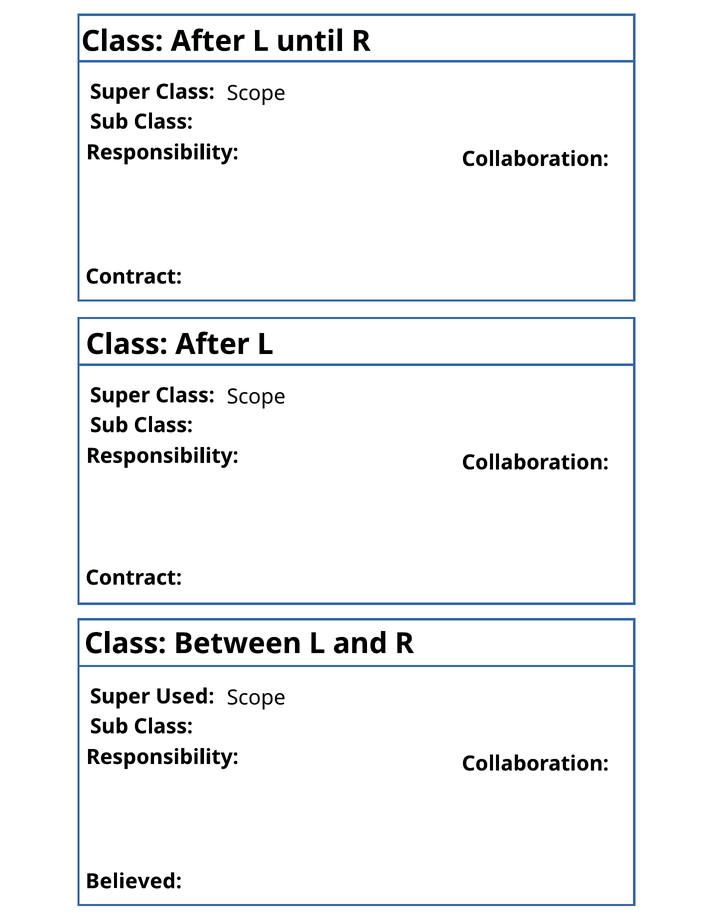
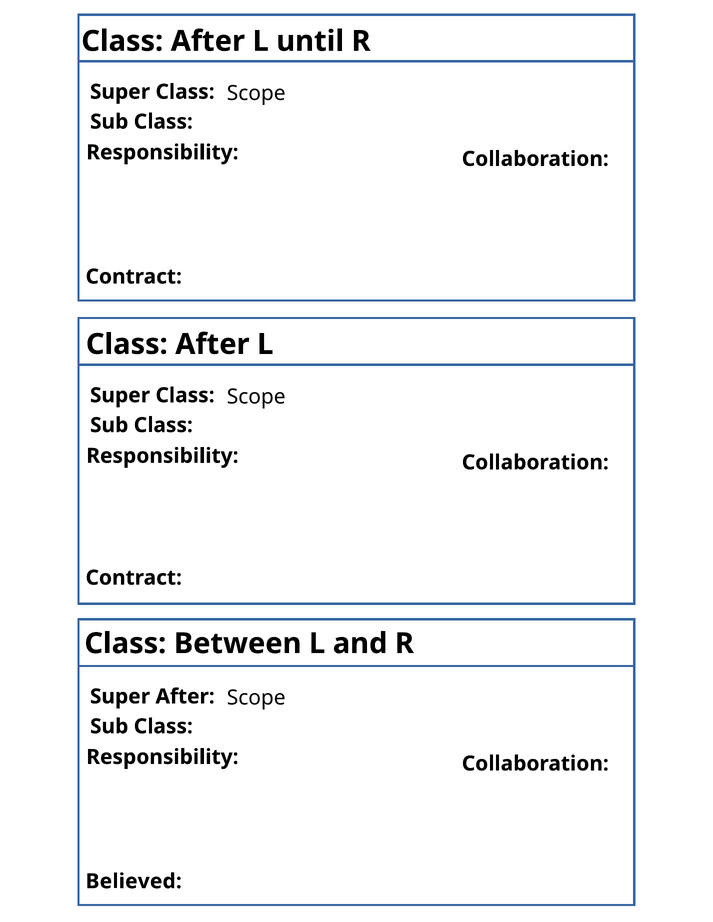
Super Used: Used -> After (185, 696)
